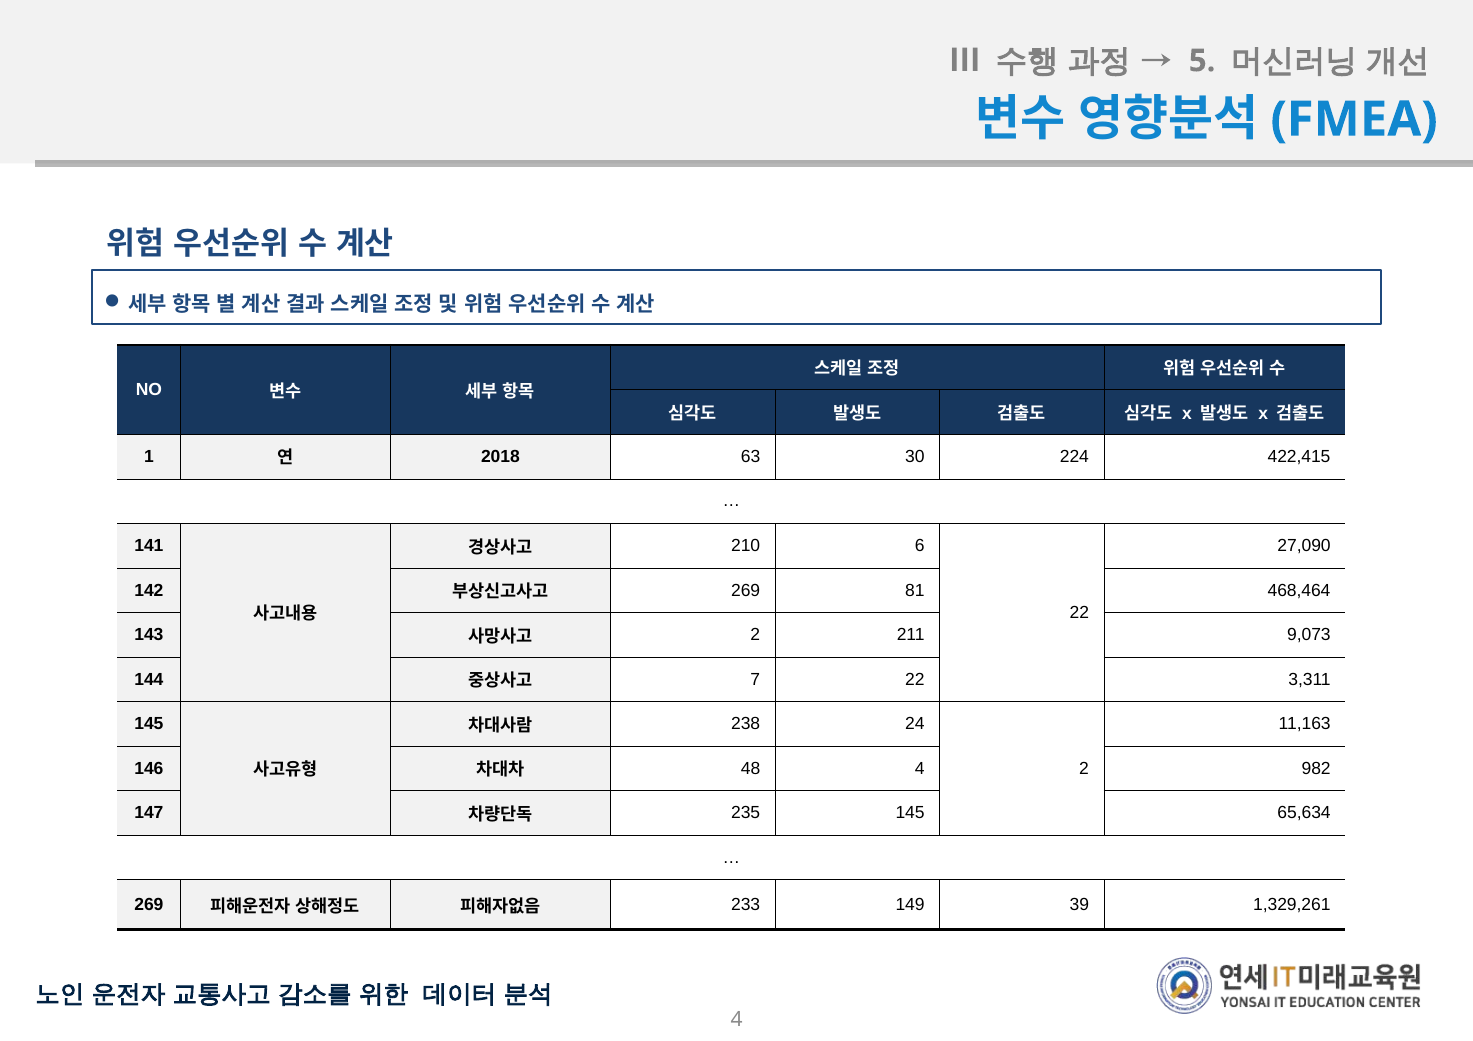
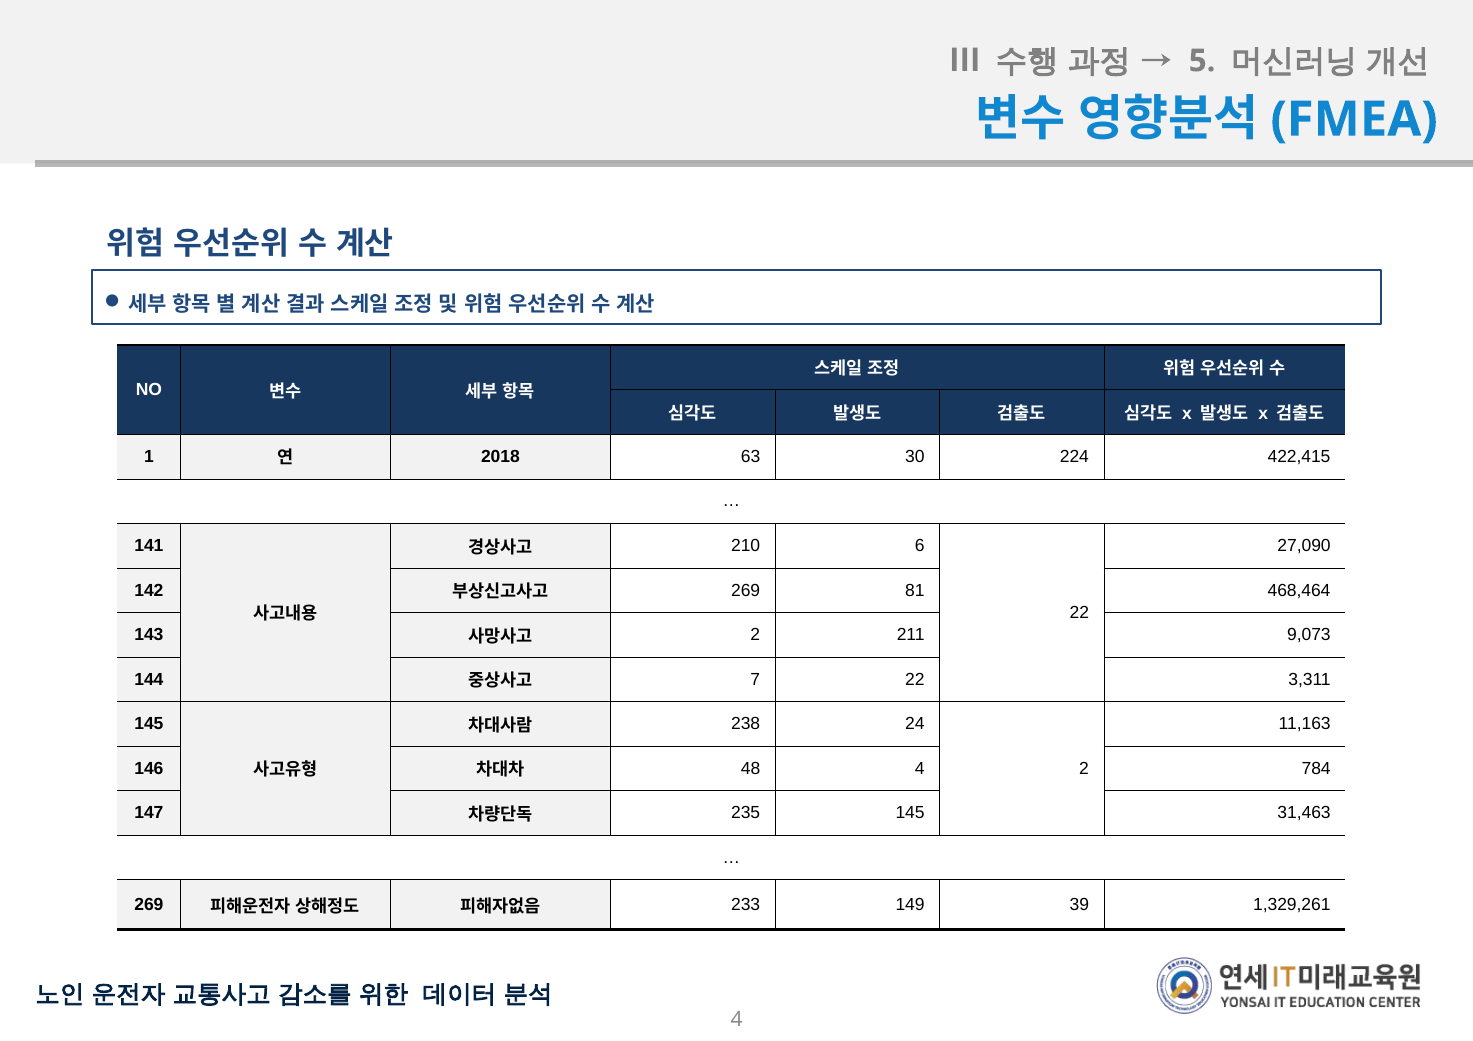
982: 982 -> 784 (1316, 769)
65,634: 65,634 -> 31,463 (1304, 813)
